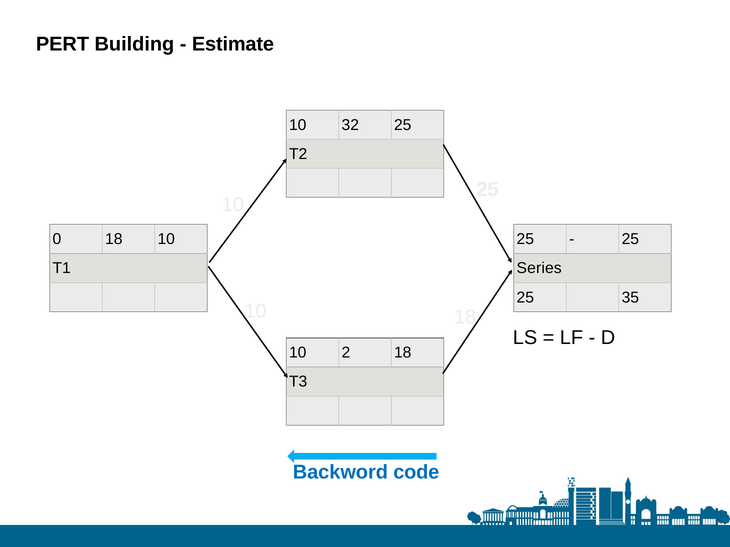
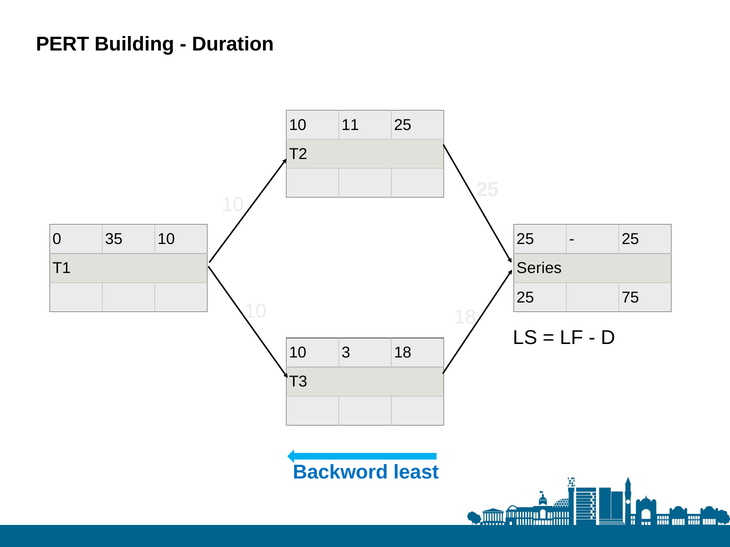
Estimate: Estimate -> Duration (233, 44)
32: 32 -> 11 (350, 125)
0 18: 18 -> 35 (114, 239)
35: 35 -> 75 (630, 298)
2: 2 -> 3 (346, 353)
code: code -> least (416, 473)
